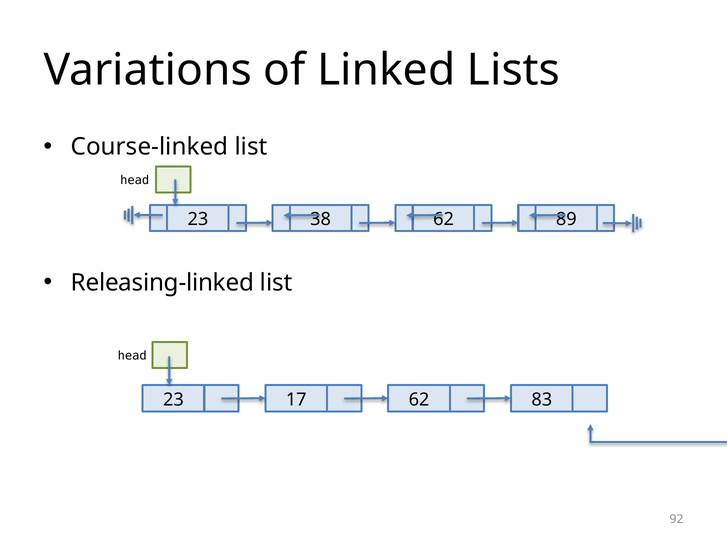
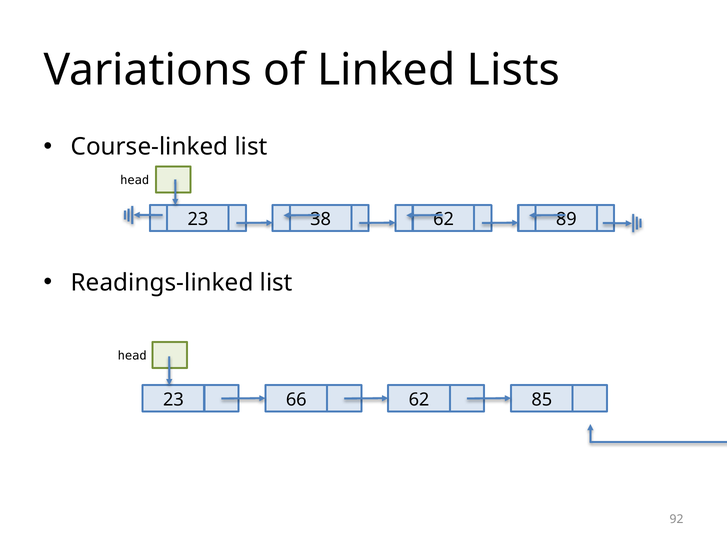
Releasing-linked: Releasing-linked -> Readings-linked (162, 283)
17: 17 -> 66 (296, 400)
83: 83 -> 85 (542, 400)
